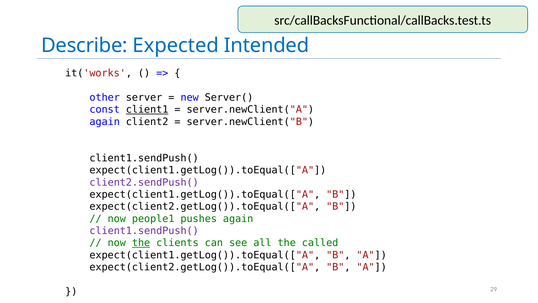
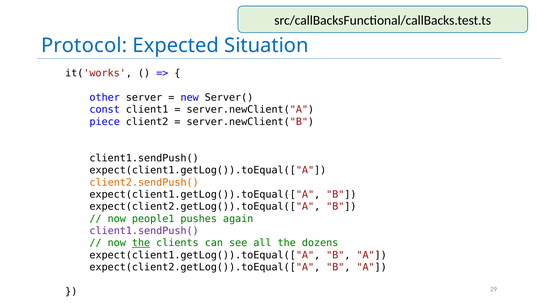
Describe: Describe -> Protocol (84, 45)
Intended: Intended -> Situation (266, 45)
client1 underline: present -> none (147, 109)
again: again -> piece (105, 122)
client2.sendPush( colour: purple -> orange (144, 182)
called: called -> dozens (320, 243)
